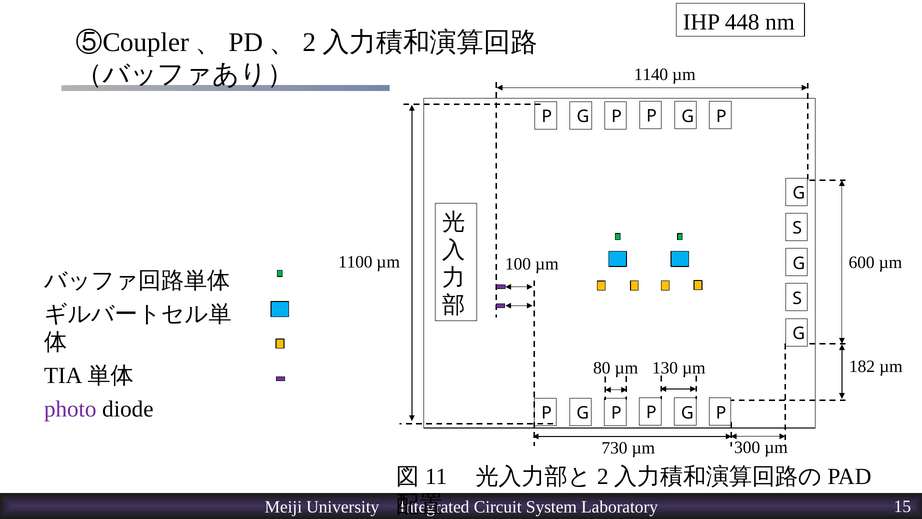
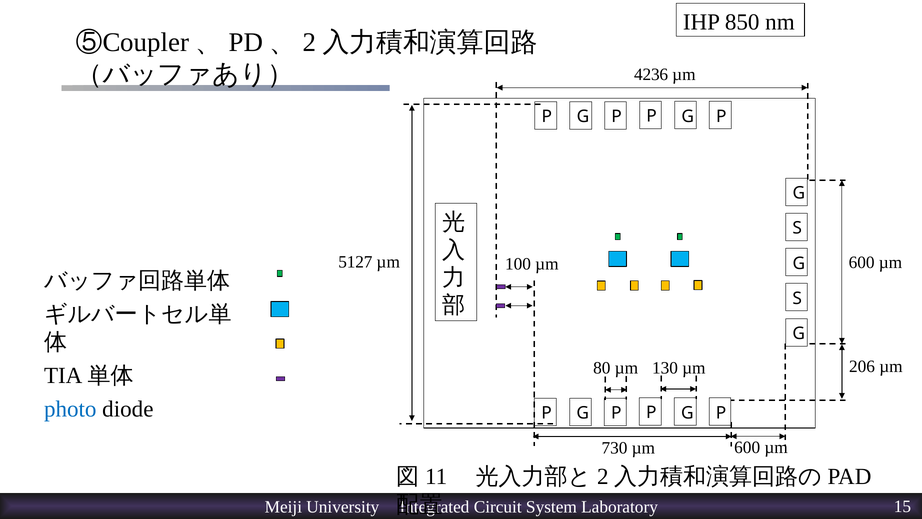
448: 448 -> 850 (742, 22)
1140: 1140 -> 4236 (651, 75)
1100: 1100 -> 5127 (355, 262)
182: 182 -> 206 (862, 366)
photo colour: purple -> blue (70, 409)
730 µm 300: 300 -> 600 (747, 447)
